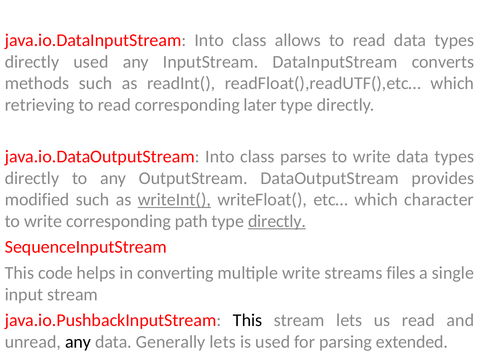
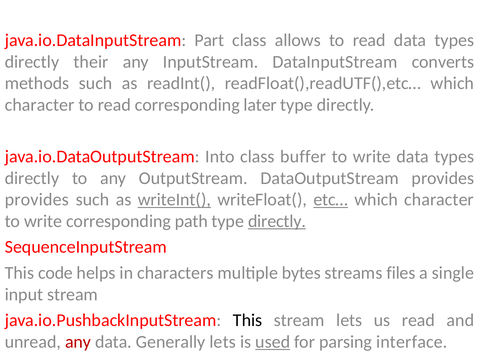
java.io.DataInputStream Into: Into -> Part (209, 40)
directly used: used -> their (91, 62)
retrieving: retrieving -> character (40, 105)
parses: parses -> buffer (303, 157)
modified: modified -> provides (37, 200)
etc… underline: none -> present (331, 200)
converting: converting -> characters (175, 273)
multiple write: write -> bytes (301, 273)
any colour: black -> red (78, 342)
used underline: none -> present (273, 342)
extended: extended -> interface (412, 342)
